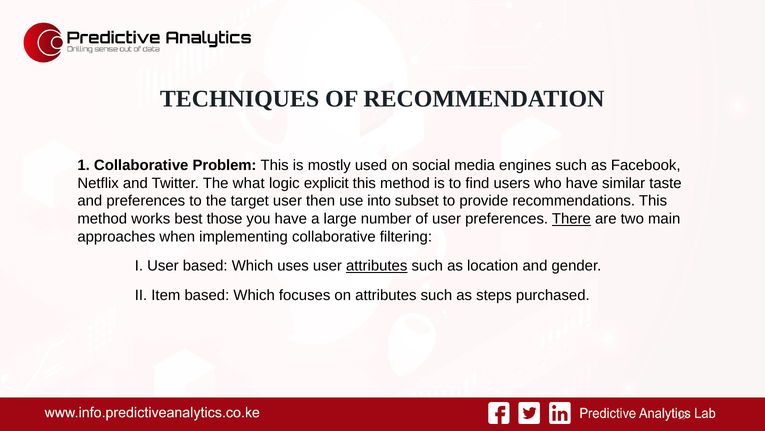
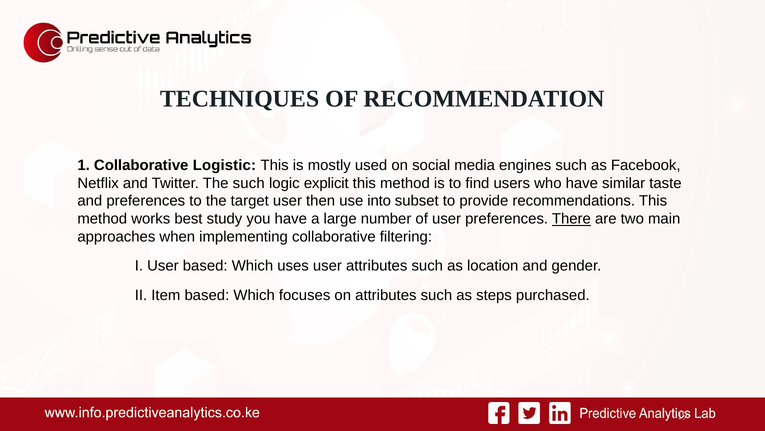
Problem: Problem -> Logistic (224, 165)
The what: what -> such (249, 183)
those: those -> study (224, 219)
attributes underline: present -> none (377, 266)
